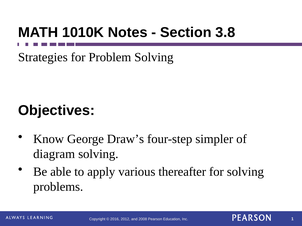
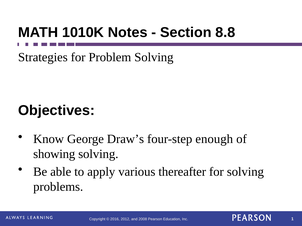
3.8: 3.8 -> 8.8 (225, 32)
simpler: simpler -> enough (214, 139)
diagram: diagram -> showing (54, 154)
